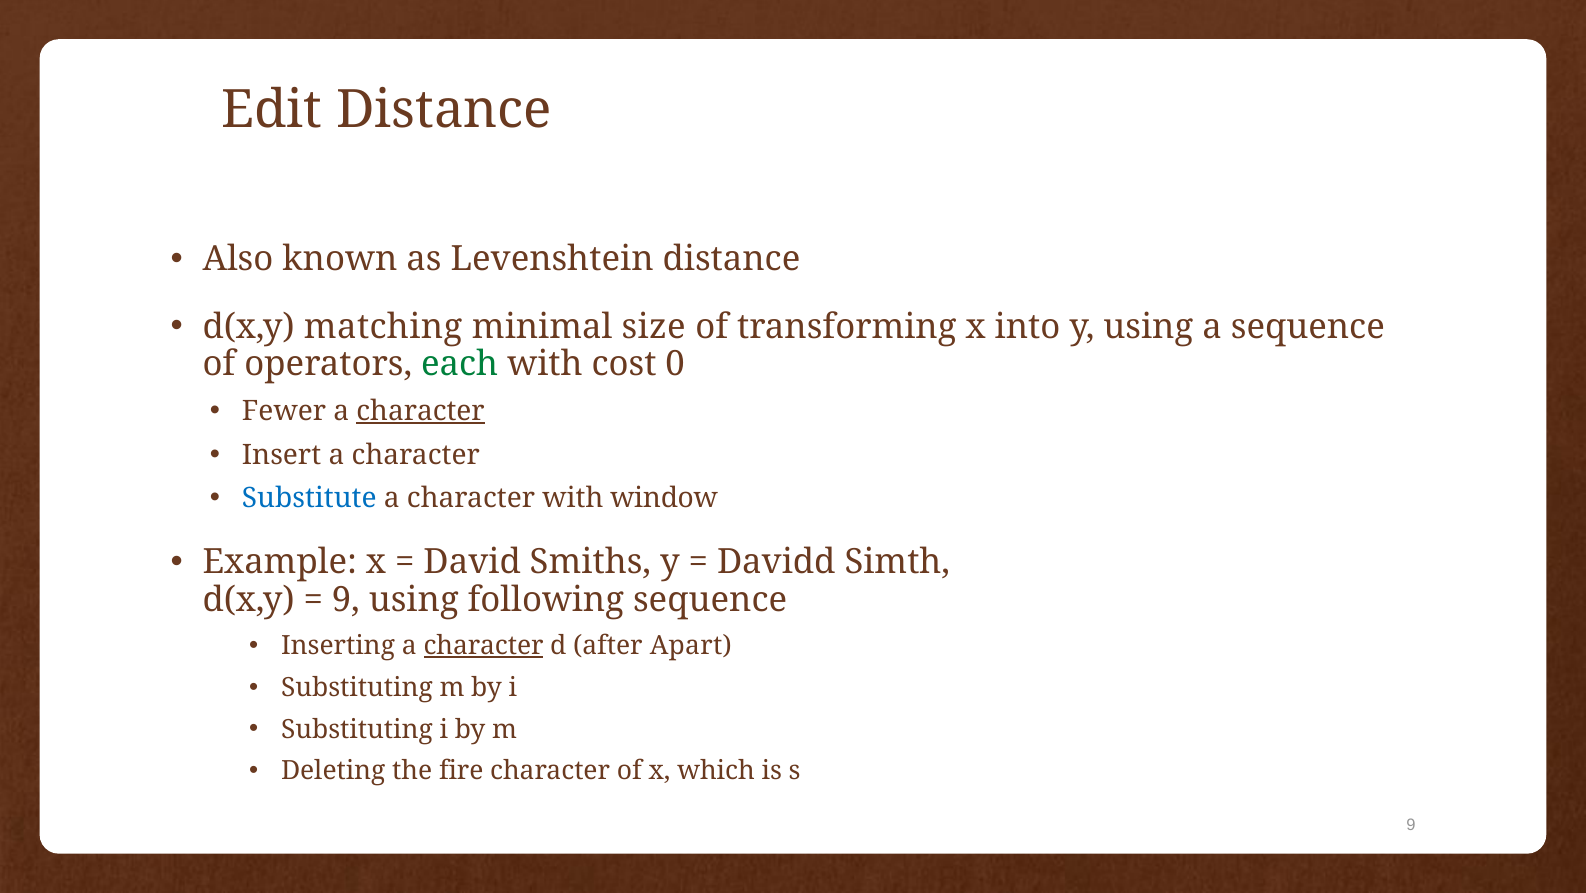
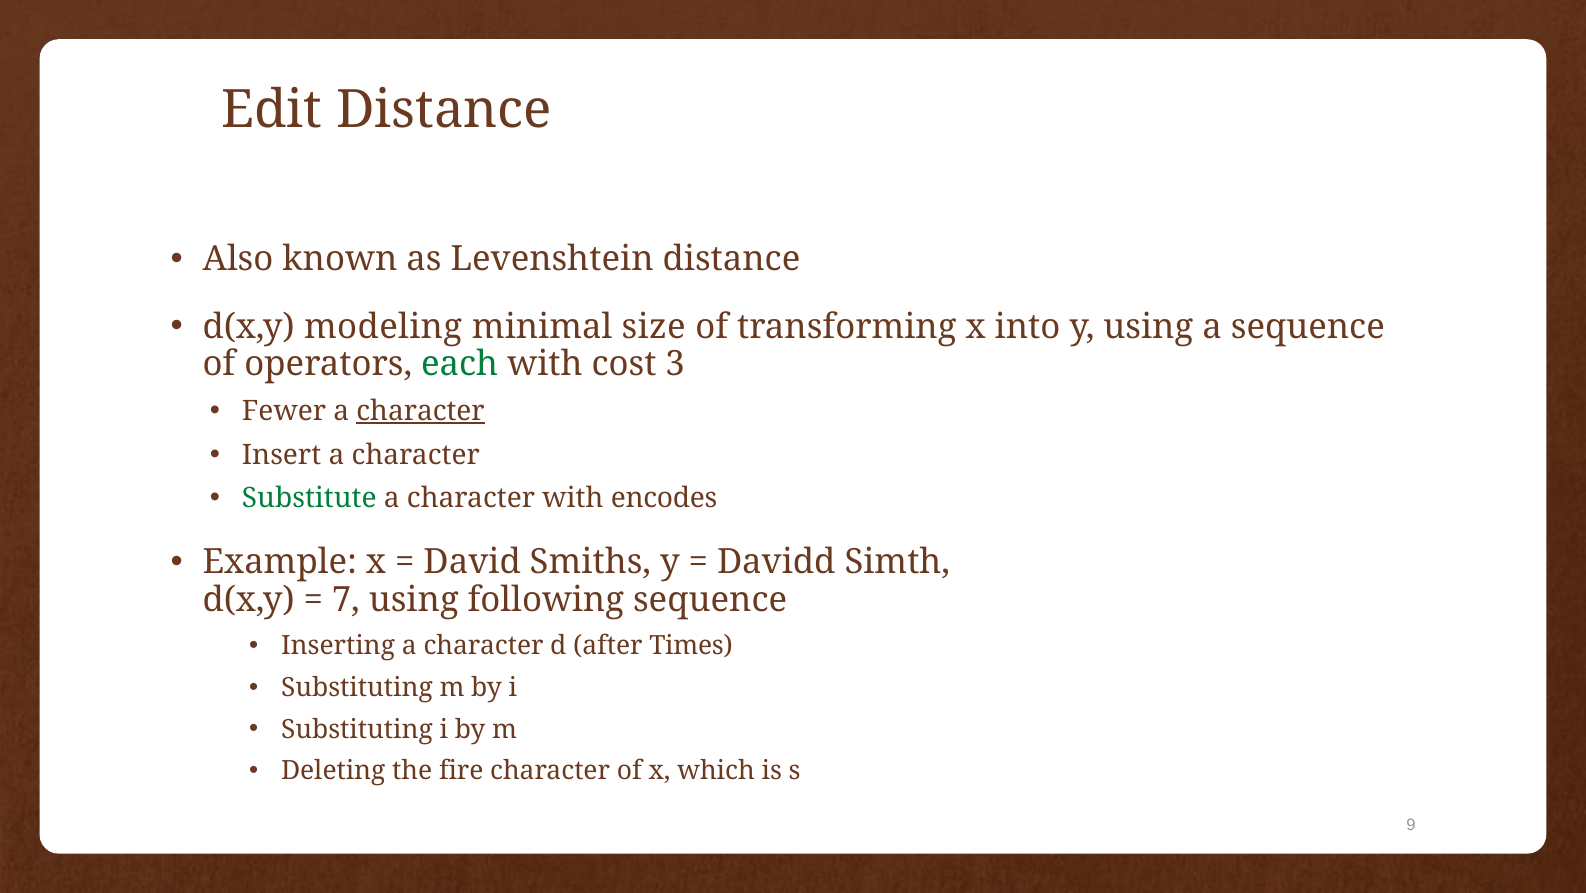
matching: matching -> modeling (383, 326)
0: 0 -> 3 (675, 364)
Substitute colour: blue -> green (309, 498)
window: window -> encodes (664, 498)
9: 9 -> 7 (346, 599)
character underline: present -> none (484, 645)
Apart: Apart -> Times (691, 645)
